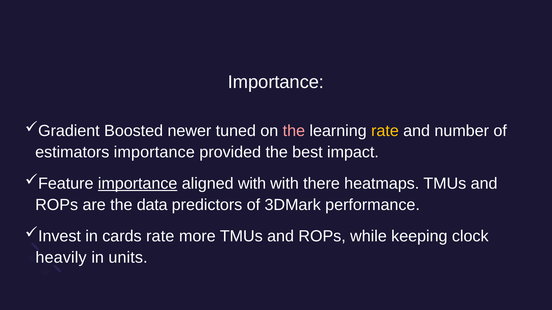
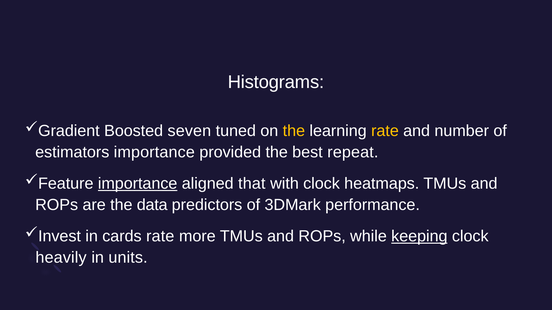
Importance: Importance -> Histograms (276, 82)
newer: newer -> seven (189, 131)
the colour: pink -> yellow (294, 131)
impact: impact -> repeat (353, 152)
aligned with: with -> that (252, 184)
with there: there -> clock (322, 184)
keeping underline: none -> present (419, 237)
